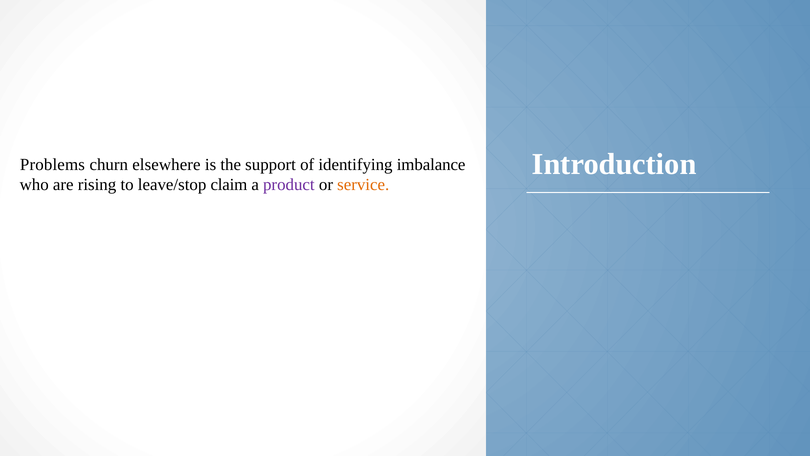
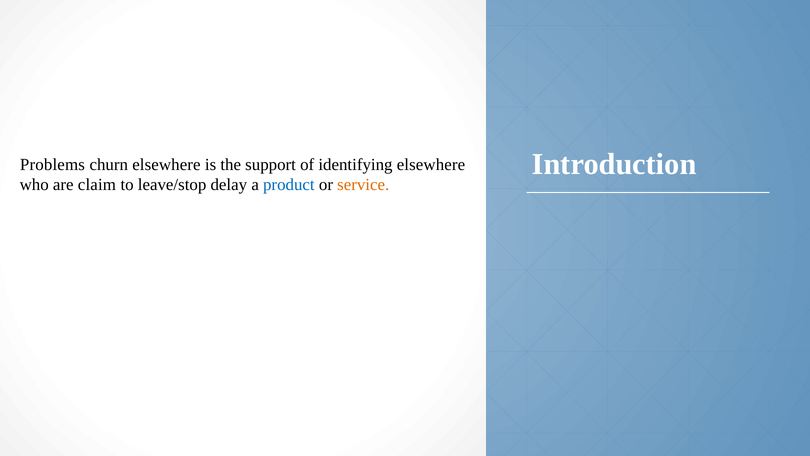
identifying imbalance: imbalance -> elsewhere (431, 164)
rising: rising -> claim (97, 185)
claim: claim -> delay (229, 185)
product colour: purple -> blue (289, 185)
